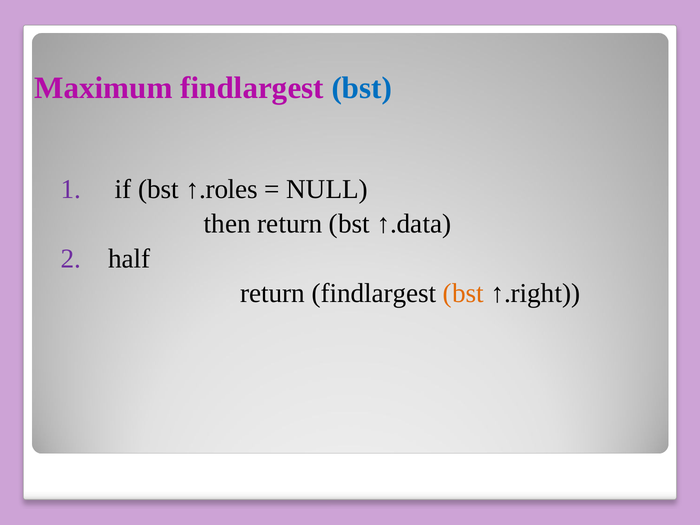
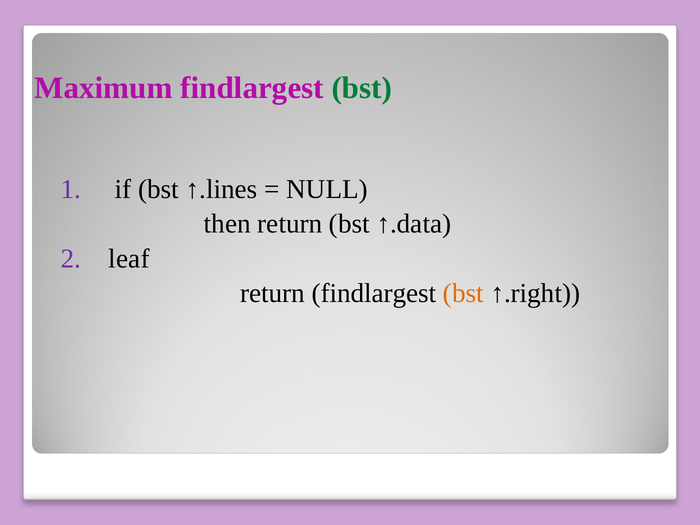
bst colour: blue -> green (362, 88)
↑.roles: ↑.roles -> ↑.lines (222, 189)
half: half -> leaf (129, 259)
